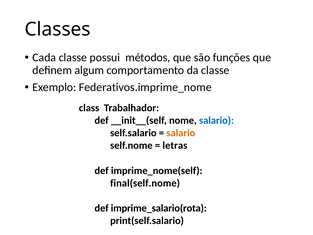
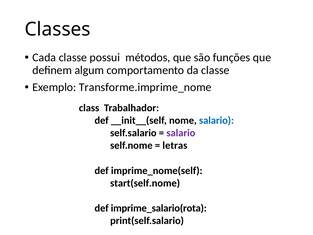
Federativos.imprime_nome: Federativos.imprime_nome -> Transforme.imprime_nome (145, 87)
salario colour: orange -> purple (181, 133)
final(self.nome: final(self.nome -> start(self.nome (145, 183)
